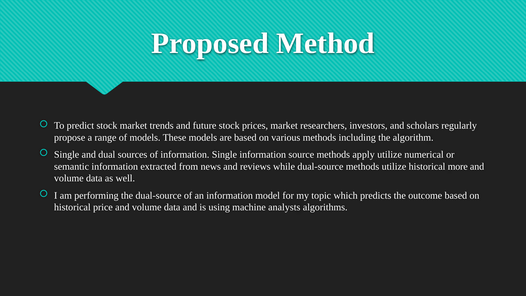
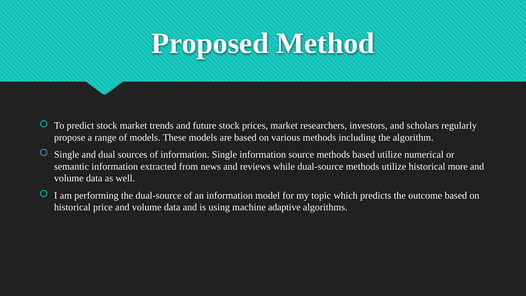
methods apply: apply -> based (364, 155)
analysts: analysts -> adaptive (284, 207)
